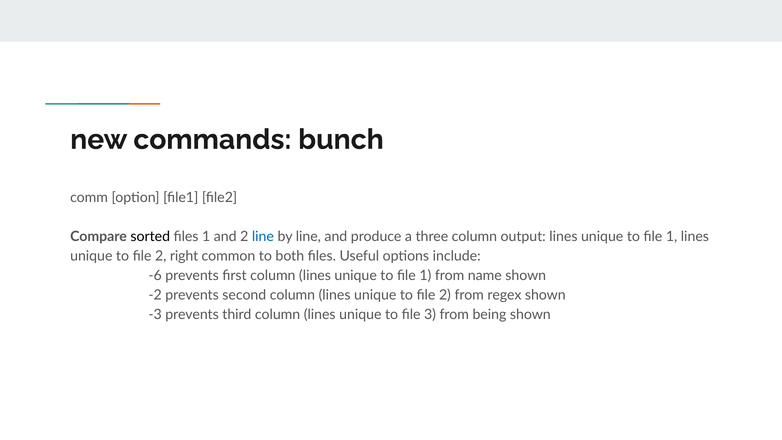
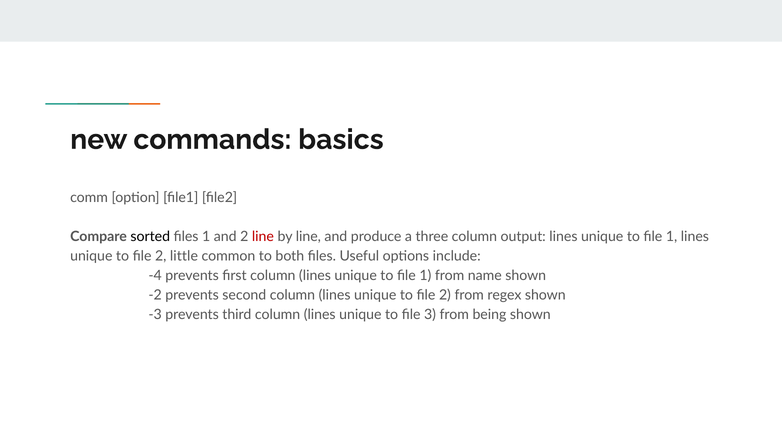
bunch: bunch -> basics (341, 140)
line colour: blue -> red (263, 237)
right: right -> little (184, 256)
-6: -6 -> -4 (155, 276)
